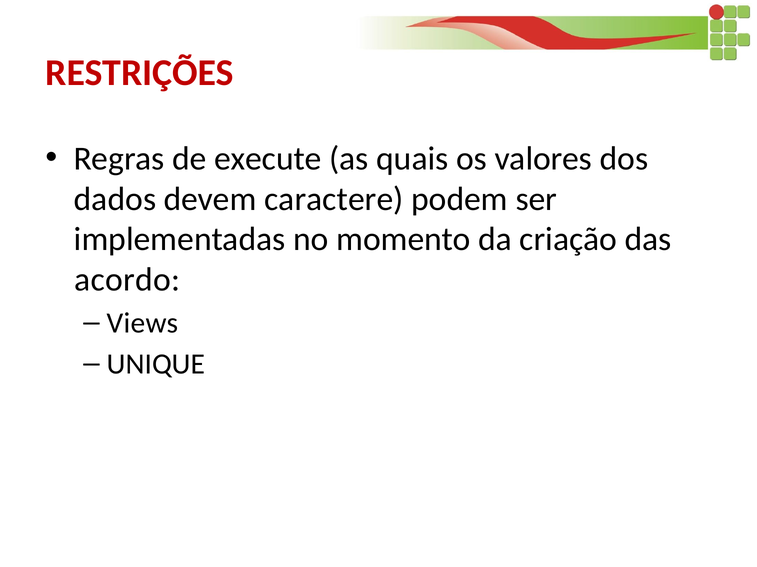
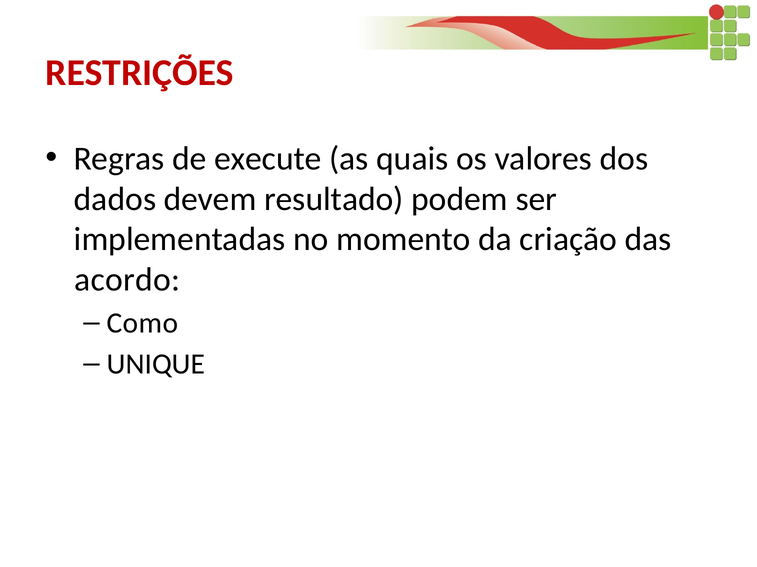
caractere: caractere -> resultado (334, 199)
Views: Views -> Como (143, 323)
